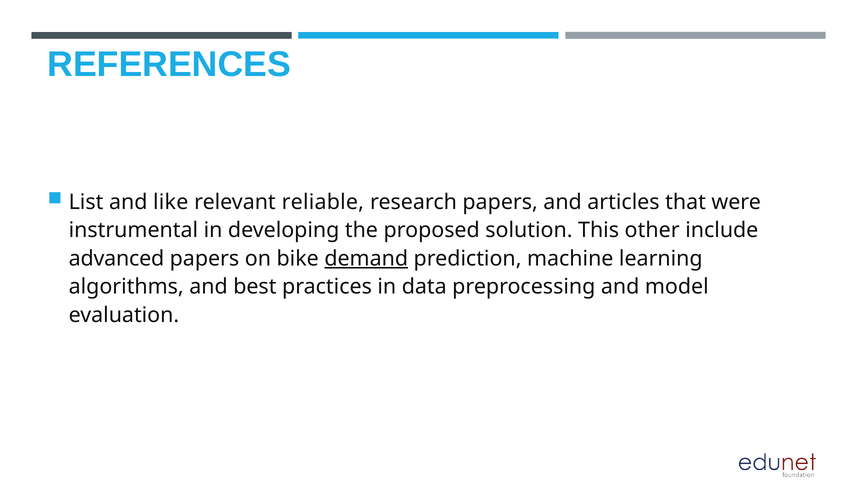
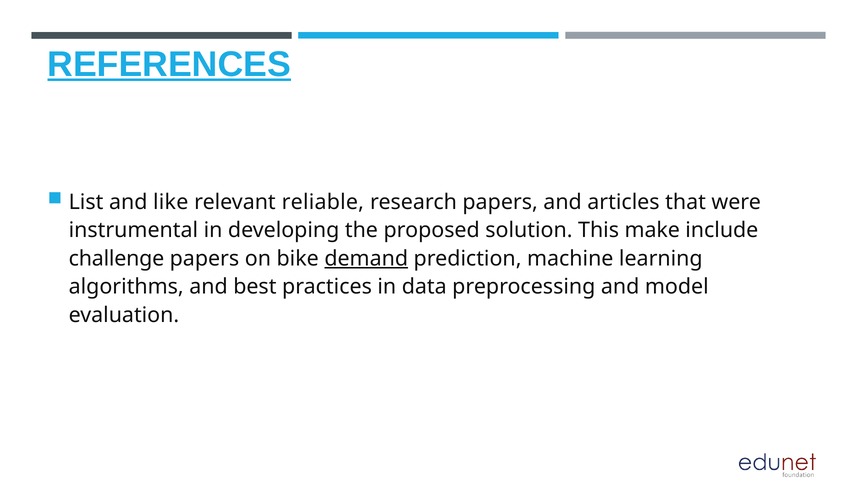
REFERENCES underline: none -> present (169, 64)
other: other -> make (652, 230)
advanced: advanced -> challenge (116, 259)
